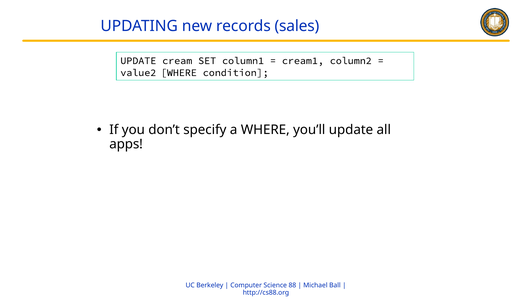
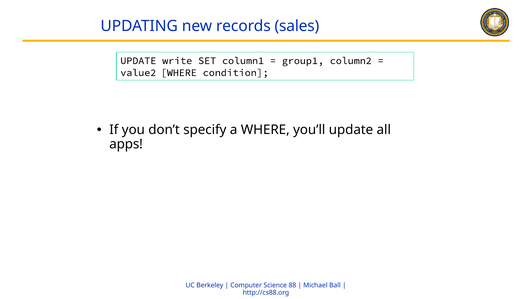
cream: cream -> write (177, 61)
cream1: cream1 -> group1 (303, 61)
